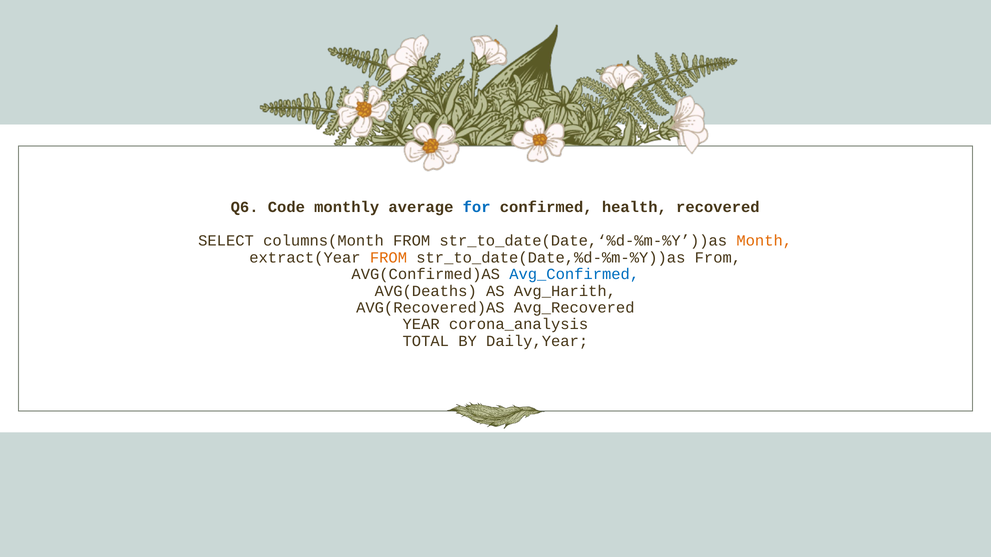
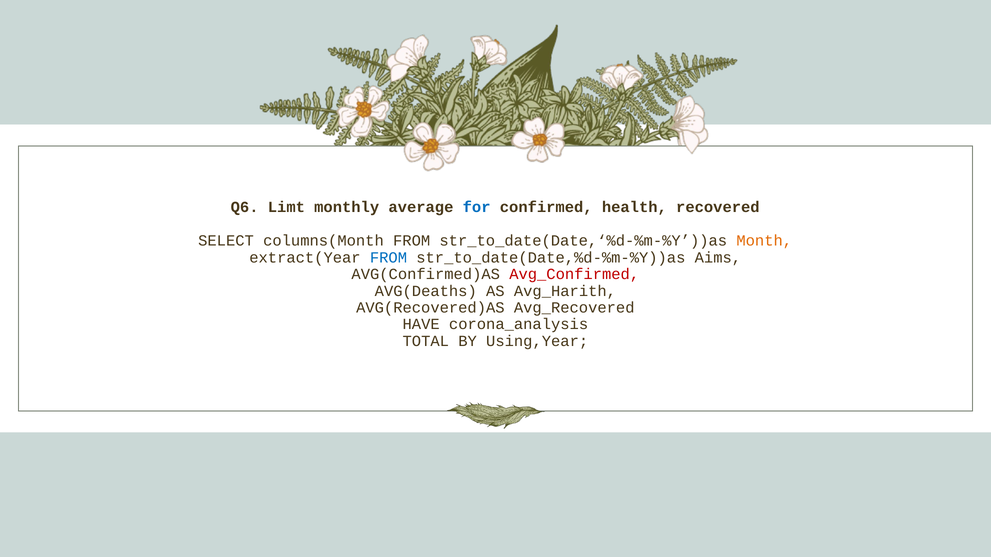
Code: Code -> Limt (286, 207)
FROM colour: orange -> blue (388, 258)
str_to_date(Date,%d-%m-%Y))as From: From -> Aims (718, 258)
Avg_Confirmed colour: blue -> red (574, 274)
YEAR: YEAR -> HAVE (421, 325)
Daily,Year: Daily,Year -> Using,Year (537, 341)
